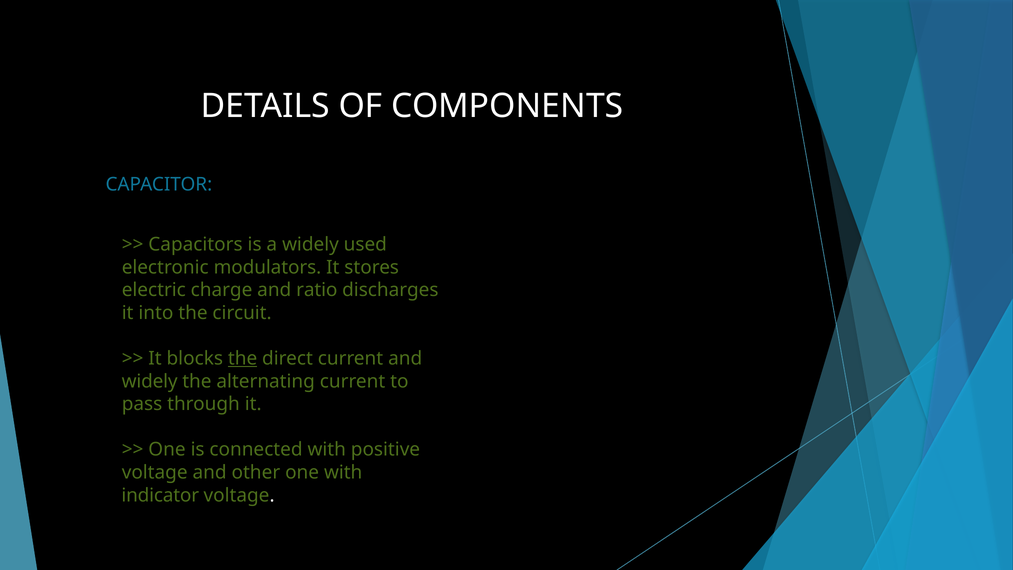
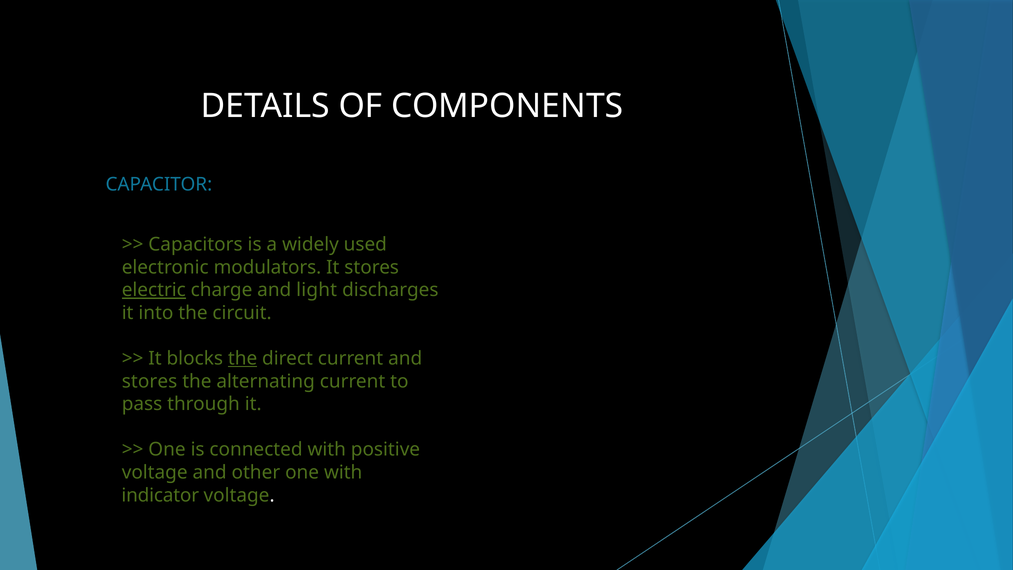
electric underline: none -> present (154, 290)
ratio: ratio -> light (317, 290)
widely: widely -> stores (150, 381)
